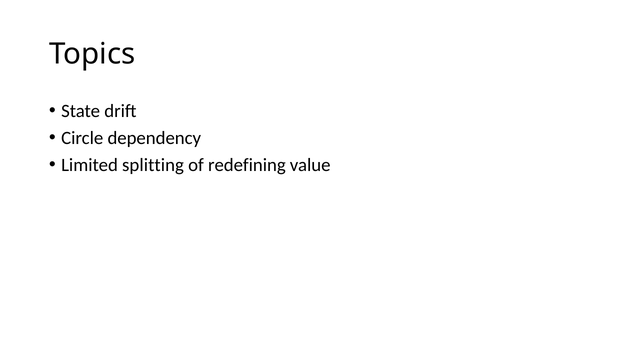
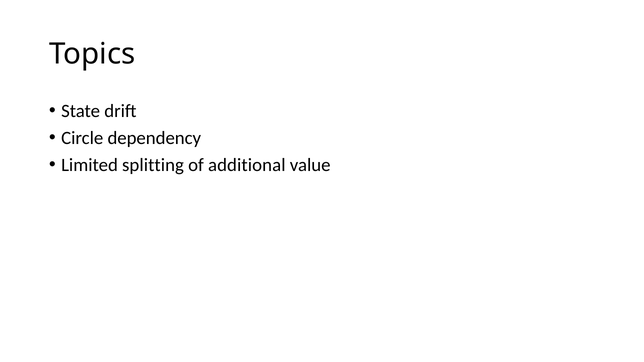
redefining: redefining -> additional (247, 165)
